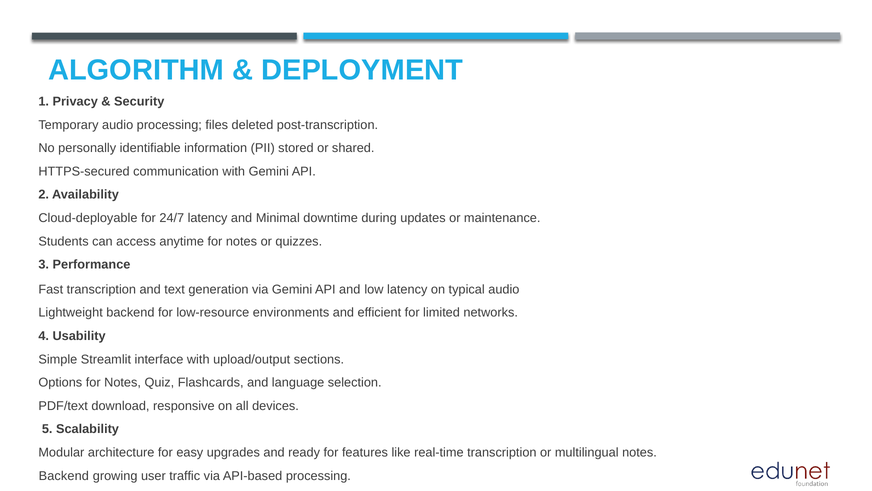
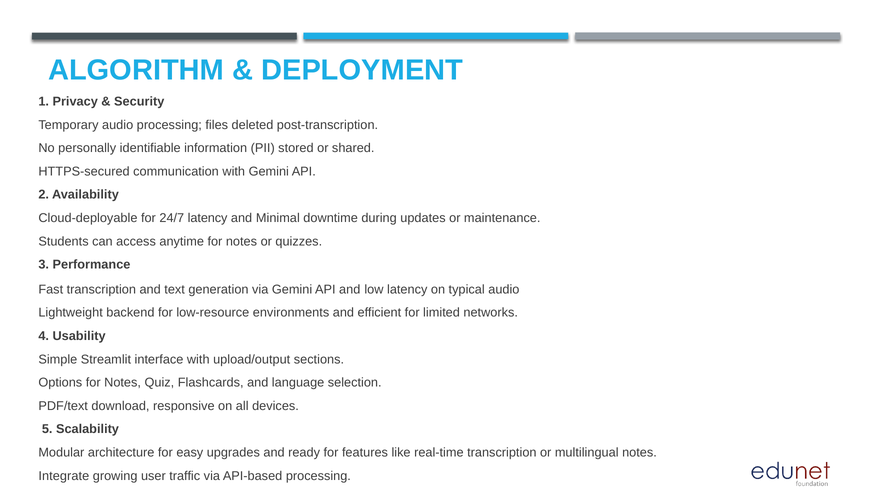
Backend: Backend -> Integrate (64, 475)
